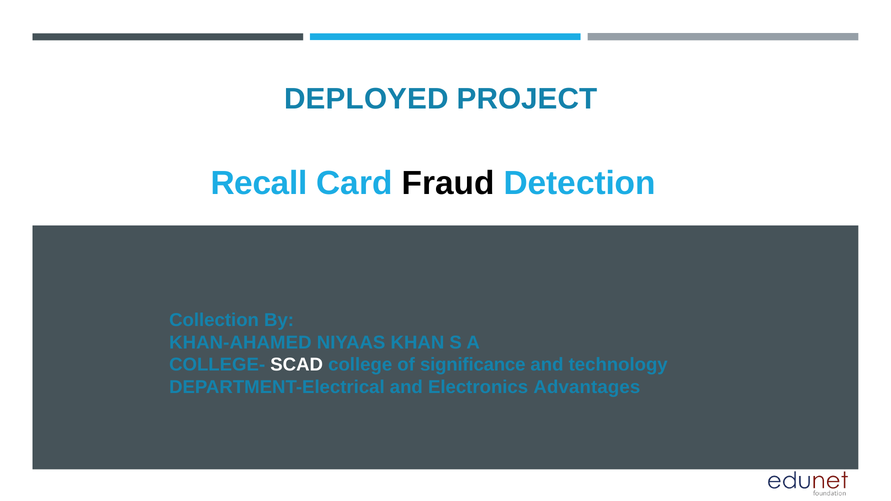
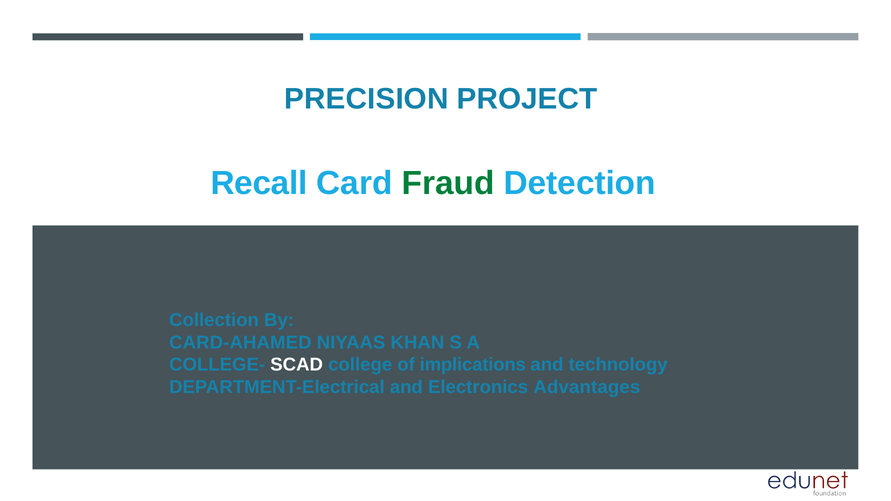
DEPLOYED: DEPLOYED -> PRECISION (366, 99)
Fraud colour: black -> green (448, 184)
KHAN-AHAMED: KHAN-AHAMED -> CARD-AHAMED (240, 343)
significance: significance -> implications (473, 365)
